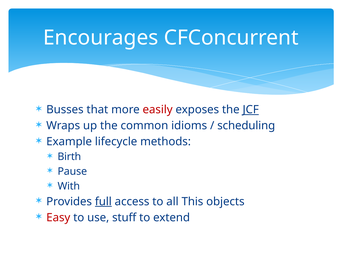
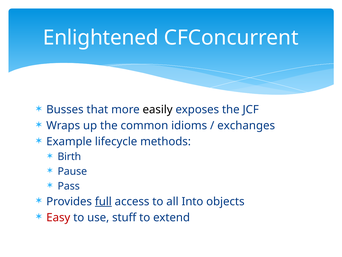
Encourages: Encourages -> Enlightened (101, 38)
easily colour: red -> black (158, 109)
JCF underline: present -> none (251, 109)
scheduling: scheduling -> exchanges (246, 125)
With: With -> Pass (69, 186)
This: This -> Into (192, 201)
